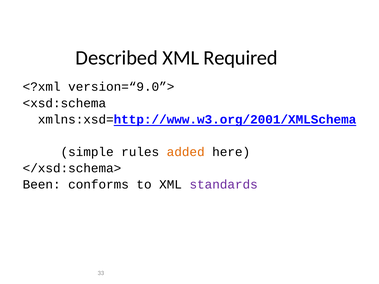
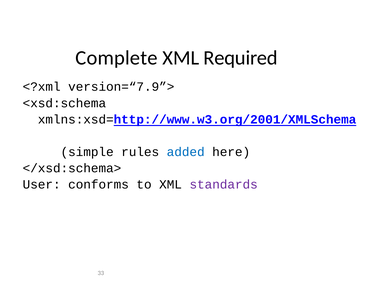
Described: Described -> Complete (117, 58)
version=“9.0”>: version=“9.0”> -> version=“7.9”> (121, 87)
added colour: orange -> blue (186, 152)
Been: Been -> User (42, 185)
